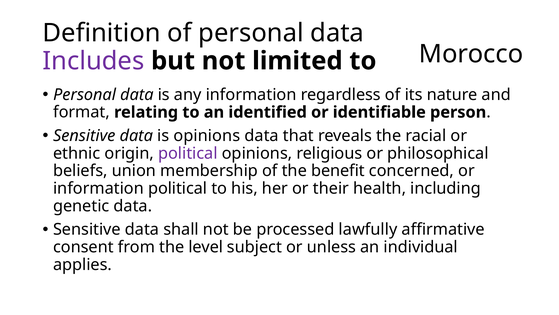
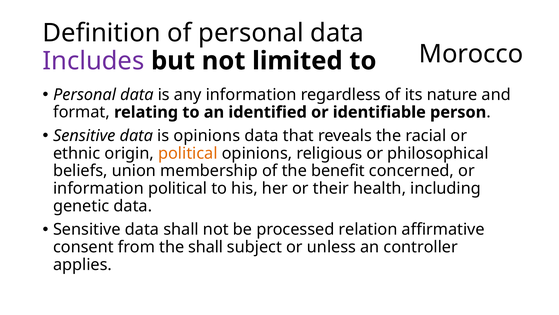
political colour: purple -> orange (188, 153)
lawfully: lawfully -> relation (368, 229)
the level: level -> shall (206, 247)
individual: individual -> controller (421, 247)
